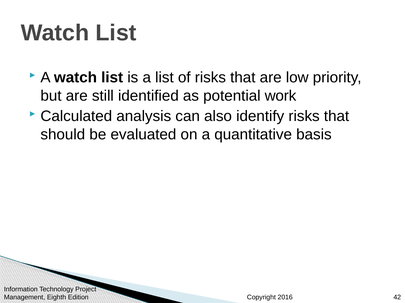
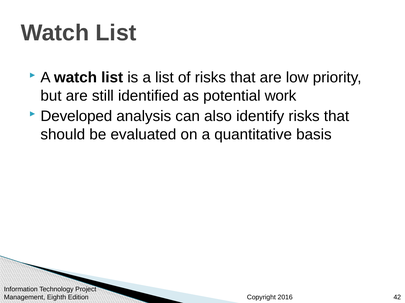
Calculated: Calculated -> Developed (76, 117)
